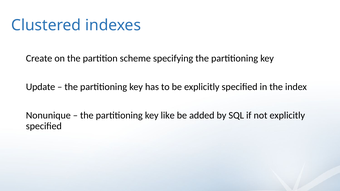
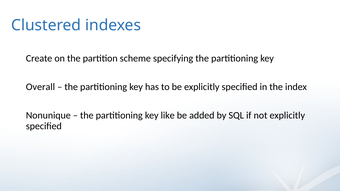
Update: Update -> Overall (40, 87)
